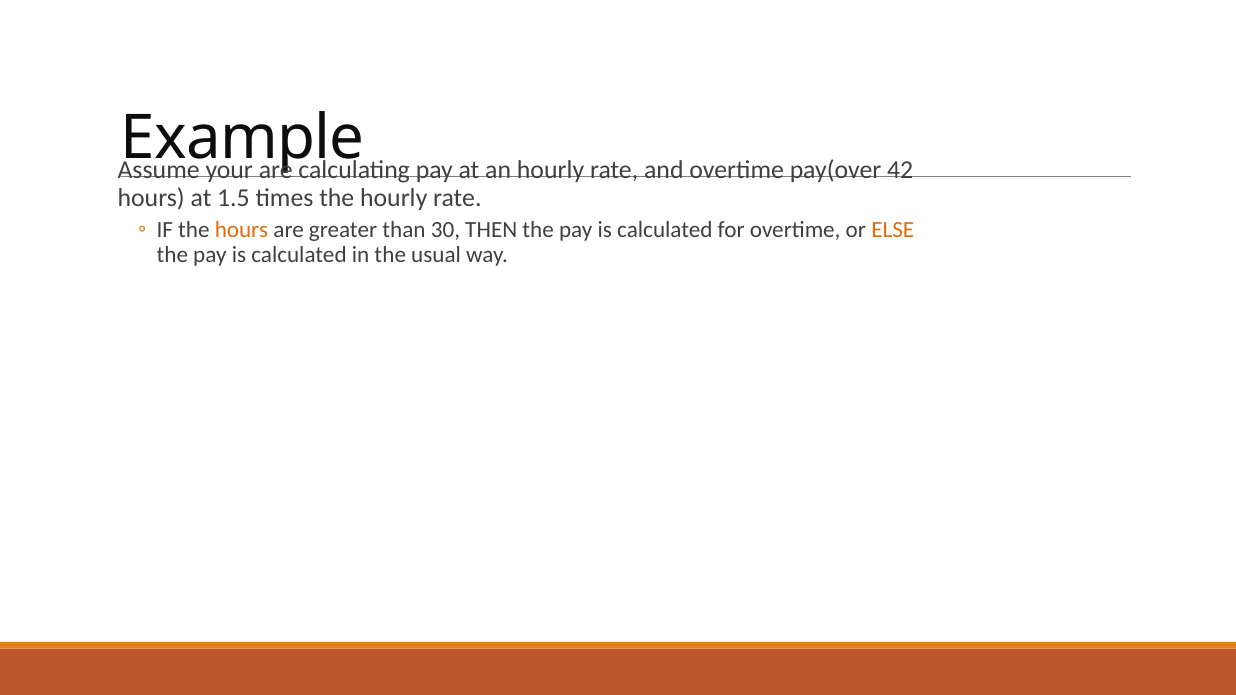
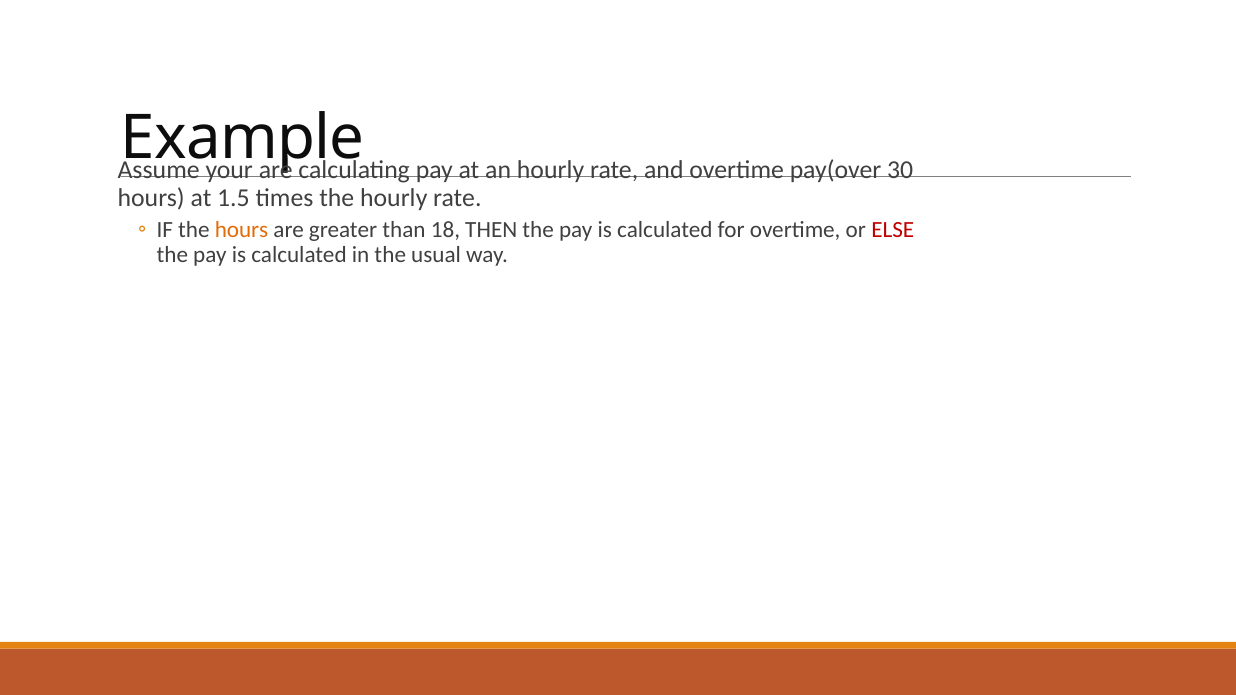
42: 42 -> 30 (900, 171)
30: 30 -> 18 (445, 230)
ELSE colour: orange -> red (893, 230)
